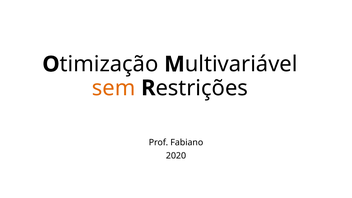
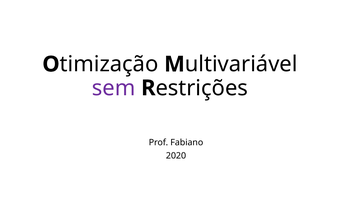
sem colour: orange -> purple (114, 88)
